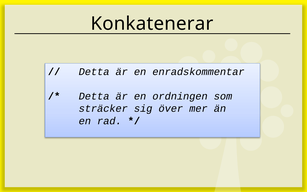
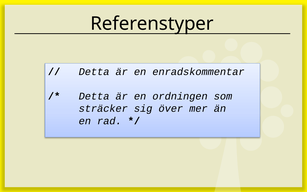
Konkatenerar: Konkatenerar -> Referenstyper (152, 24)
